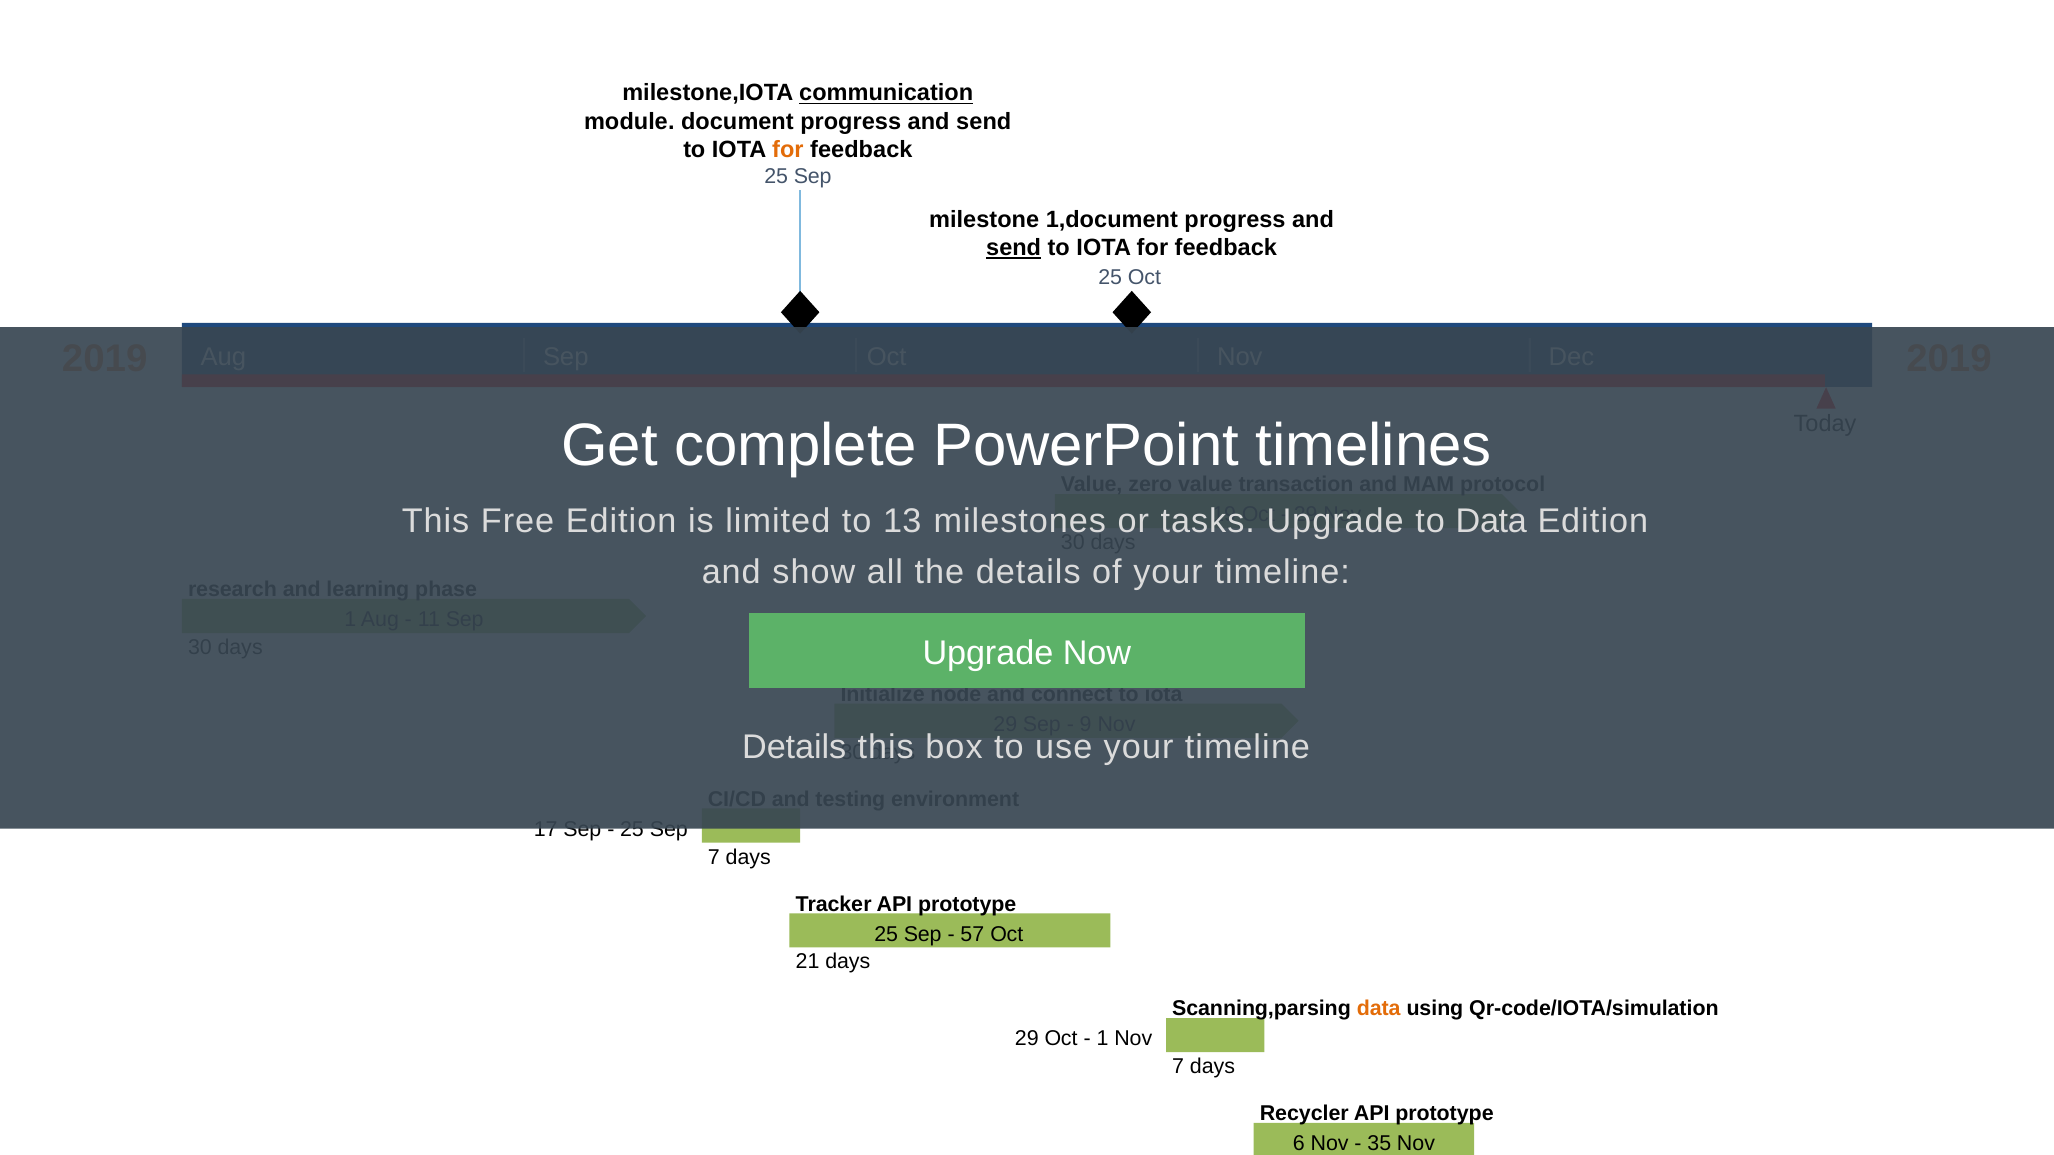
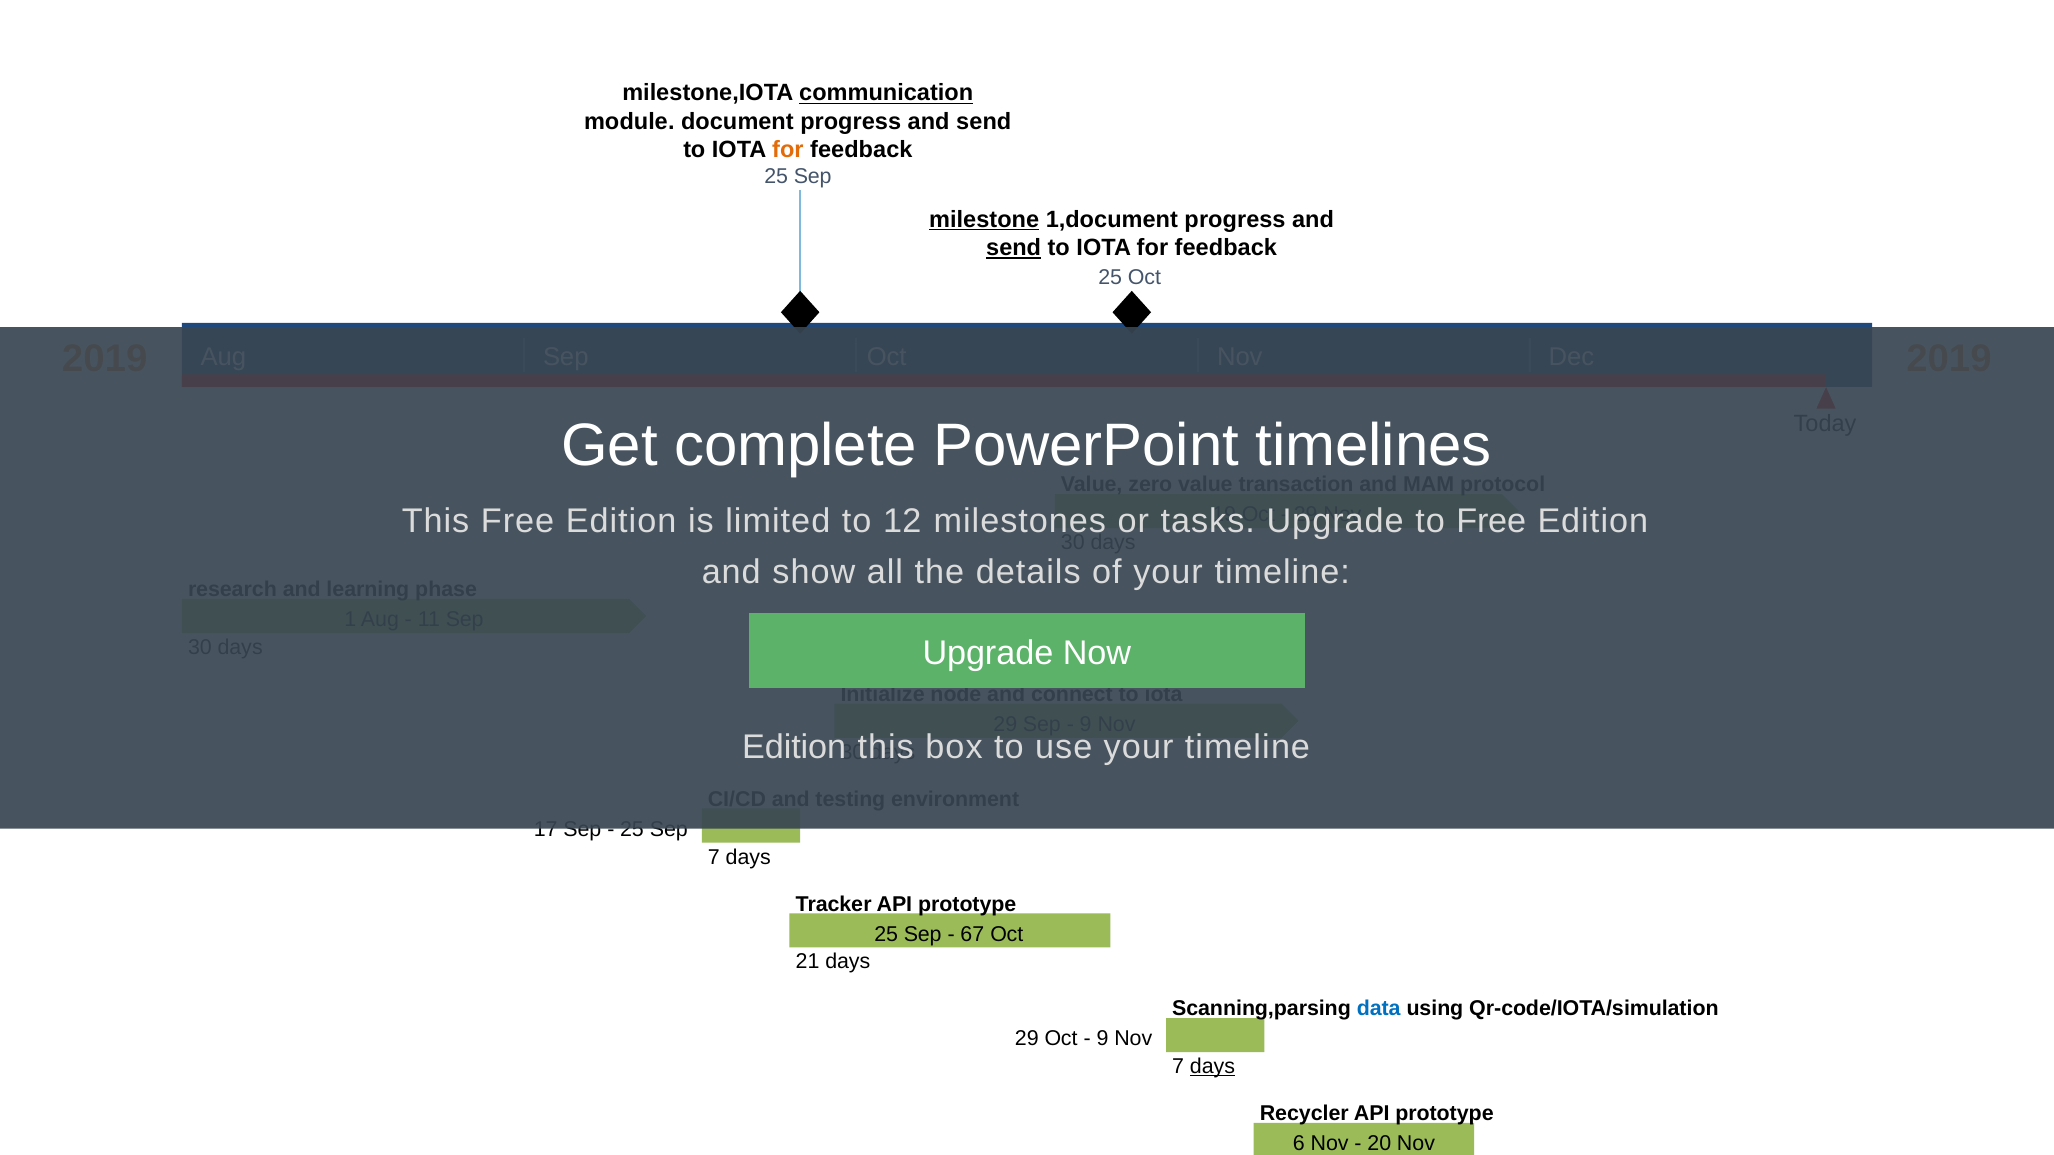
milestone underline: none -> present (984, 220)
13: 13 -> 12 (902, 521)
to Data: Data -> Free (1491, 521)
Details: Details -> Edition (794, 748)
57: 57 -> 67 (972, 934)
data colour: orange -> blue (1379, 1009)
1: 1 -> 9 (1103, 1039)
days underline: none -> present (1213, 1067)
35: 35 -> 20 (1379, 1144)
